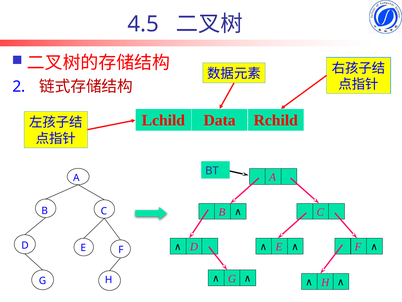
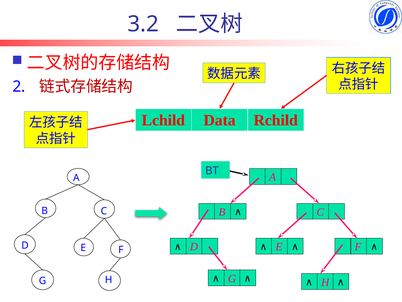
4.5: 4.5 -> 3.2 (143, 24)
